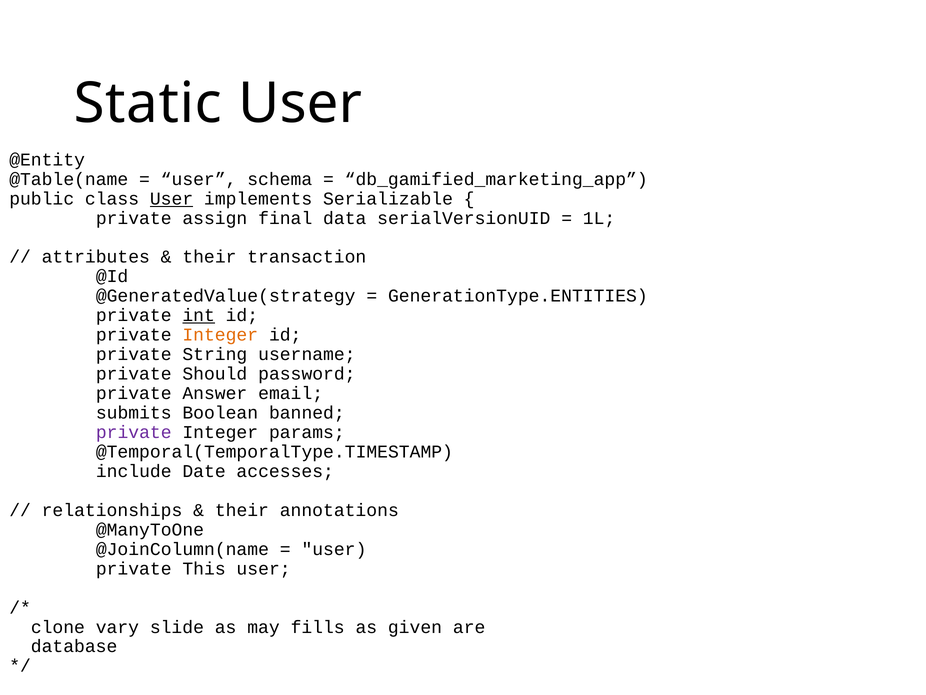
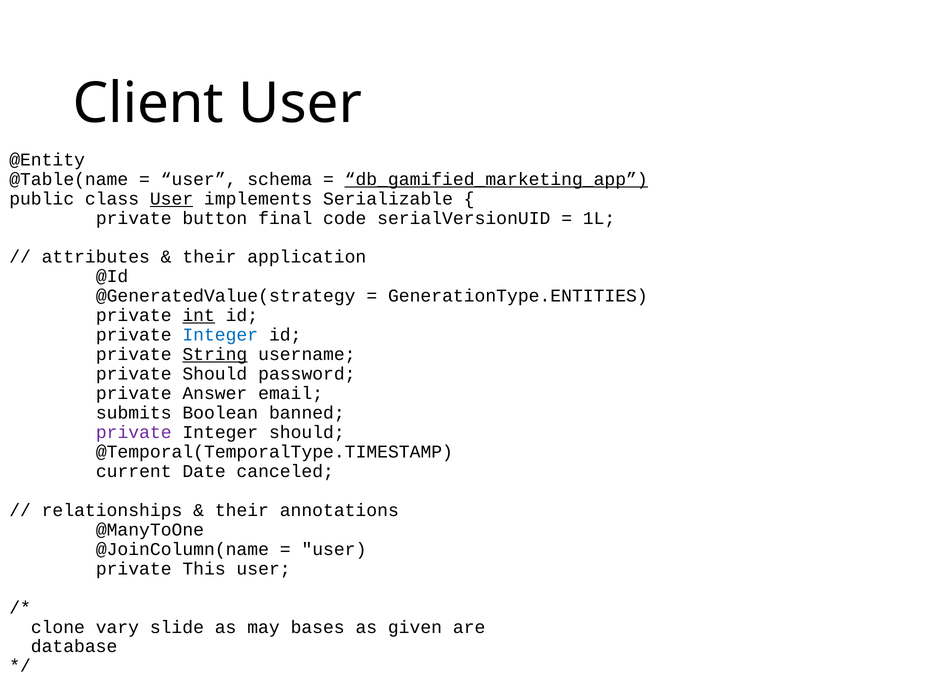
Static: Static -> Client (148, 104)
db_gamified_marketing_app underline: none -> present (496, 179)
assign: assign -> button (215, 218)
data: data -> code (345, 218)
transaction: transaction -> application (307, 257)
Integer colour: orange -> blue (220, 335)
String underline: none -> present (215, 354)
Integer params: params -> should (307, 432)
include: include -> current (134, 471)
accesses: accesses -> canceled (285, 471)
fills: fills -> bases (318, 627)
